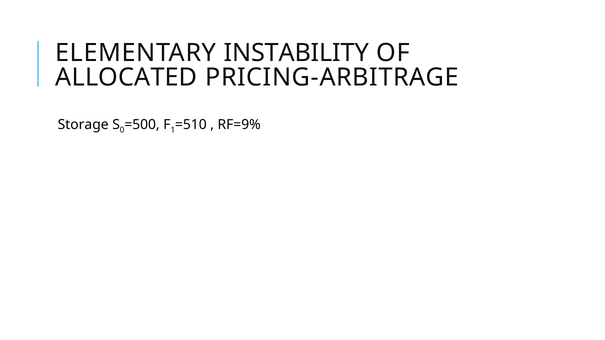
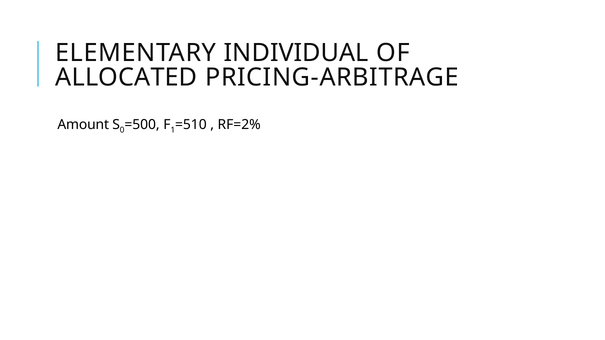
INSTABILITY: INSTABILITY -> INDIVIDUAL (296, 53)
Storage: Storage -> Amount (83, 125)
RF=9%: RF=9% -> RF=2% (239, 125)
